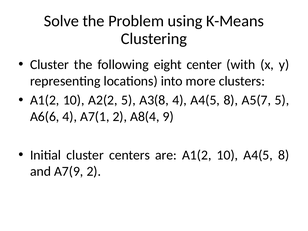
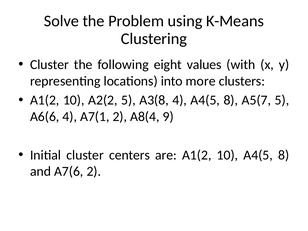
center: center -> values (204, 65)
A7(9: A7(9 -> A7(6 (69, 171)
